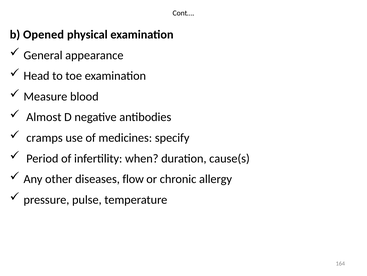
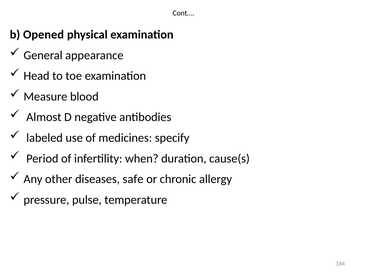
cramps: cramps -> labeled (45, 137)
flow: flow -> safe (133, 179)
